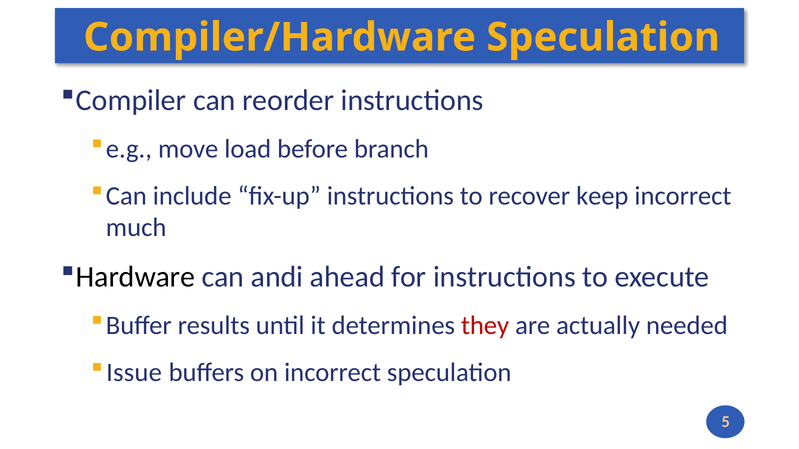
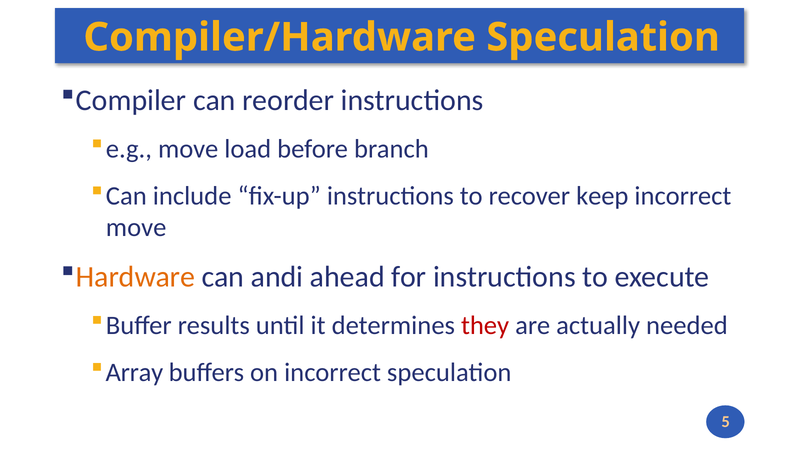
much: much -> move (136, 228)
Hardware colour: black -> orange (136, 277)
Issue: Issue -> Array (134, 373)
